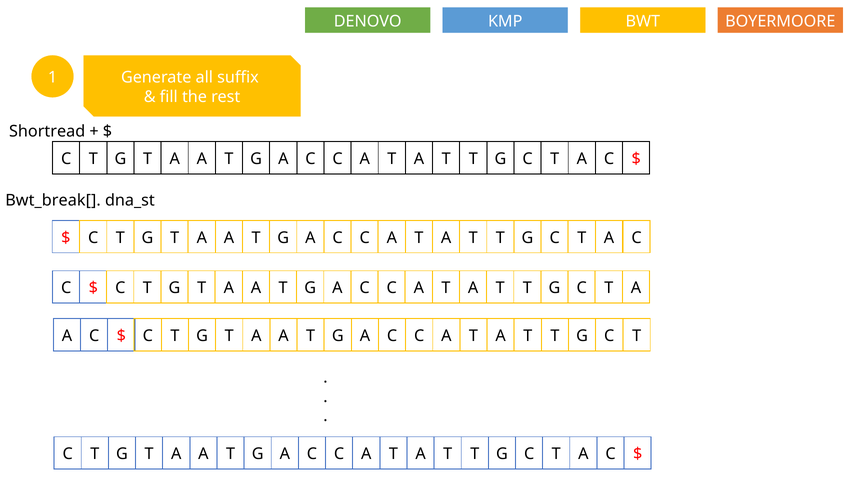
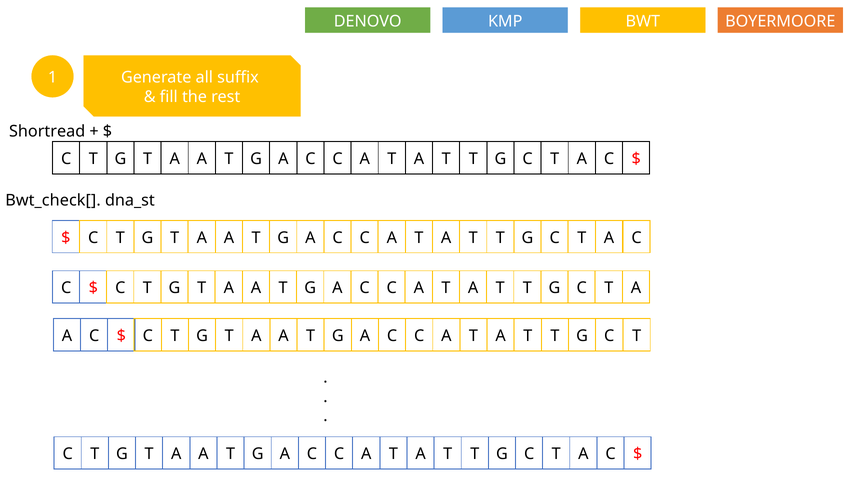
Bwt_break[: Bwt_break[ -> Bwt_check[ (53, 200)
